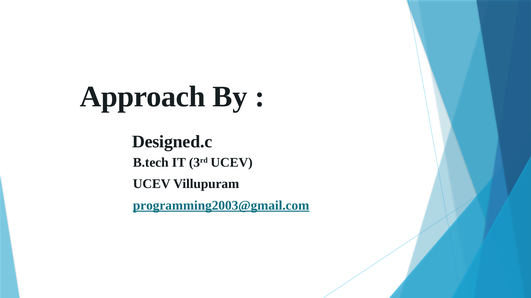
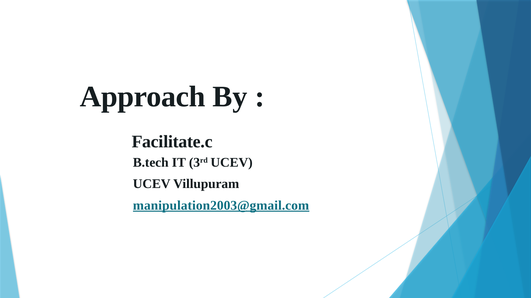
Designed.c: Designed.c -> Facilitate.c (172, 142)
programming2003@gmail.com: programming2003@gmail.com -> manipulation2003@gmail.com (221, 206)
